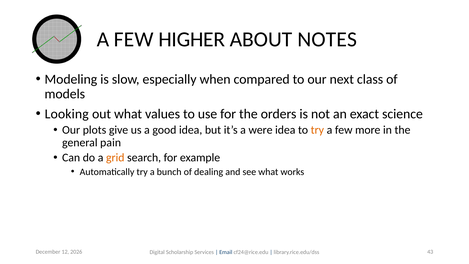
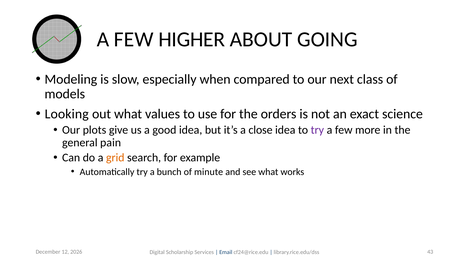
NOTES: NOTES -> GOING (327, 39)
were: were -> close (261, 130)
try colour: orange -> purple (317, 130)
dealing: dealing -> minute (209, 172)
